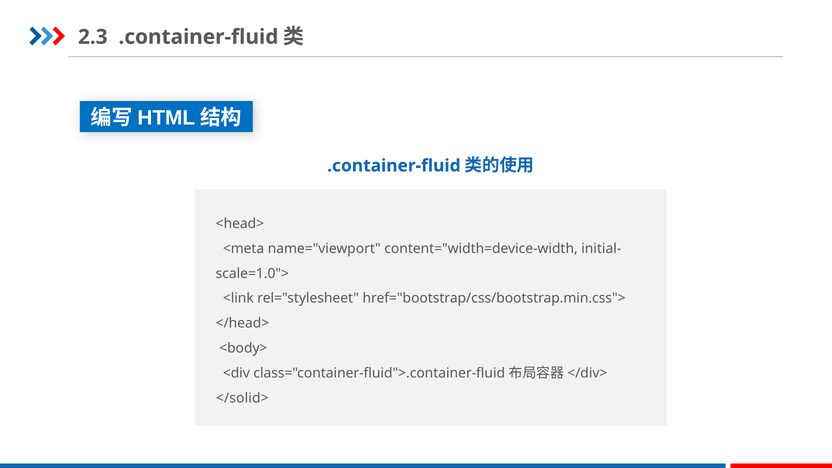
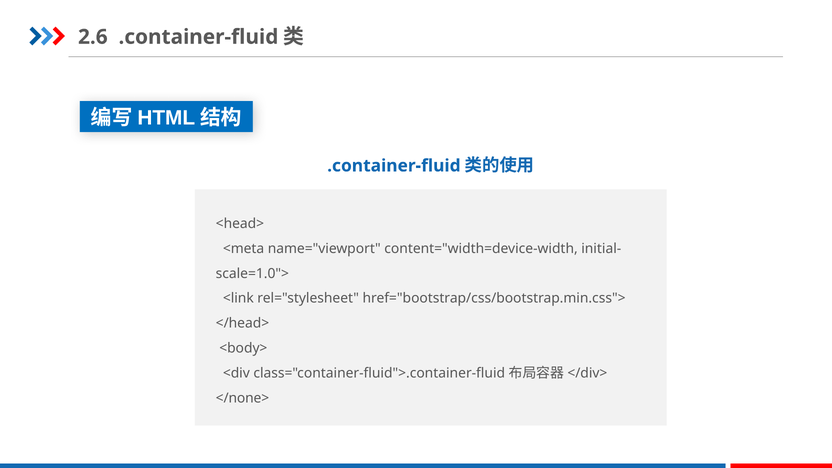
2.3: 2.3 -> 2.6 (93, 37)
</solid>: </solid> -> </none> (242, 398)
